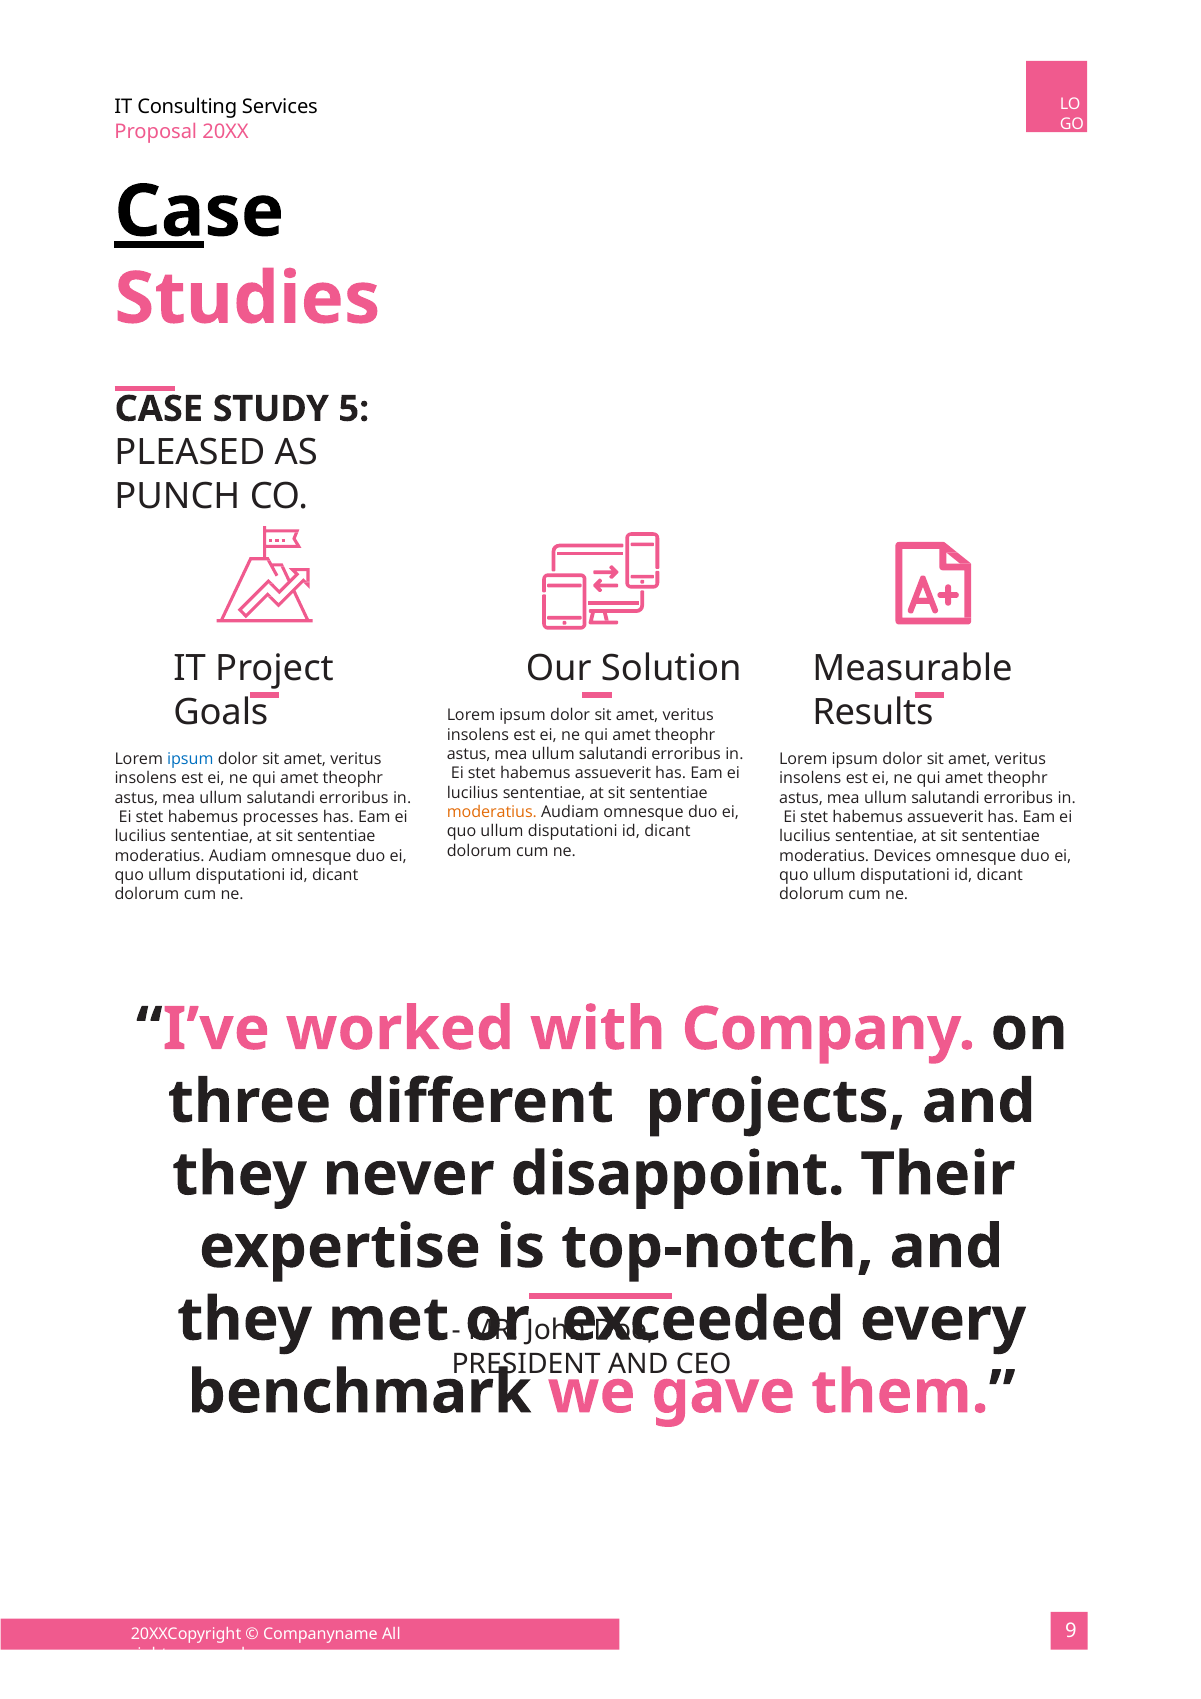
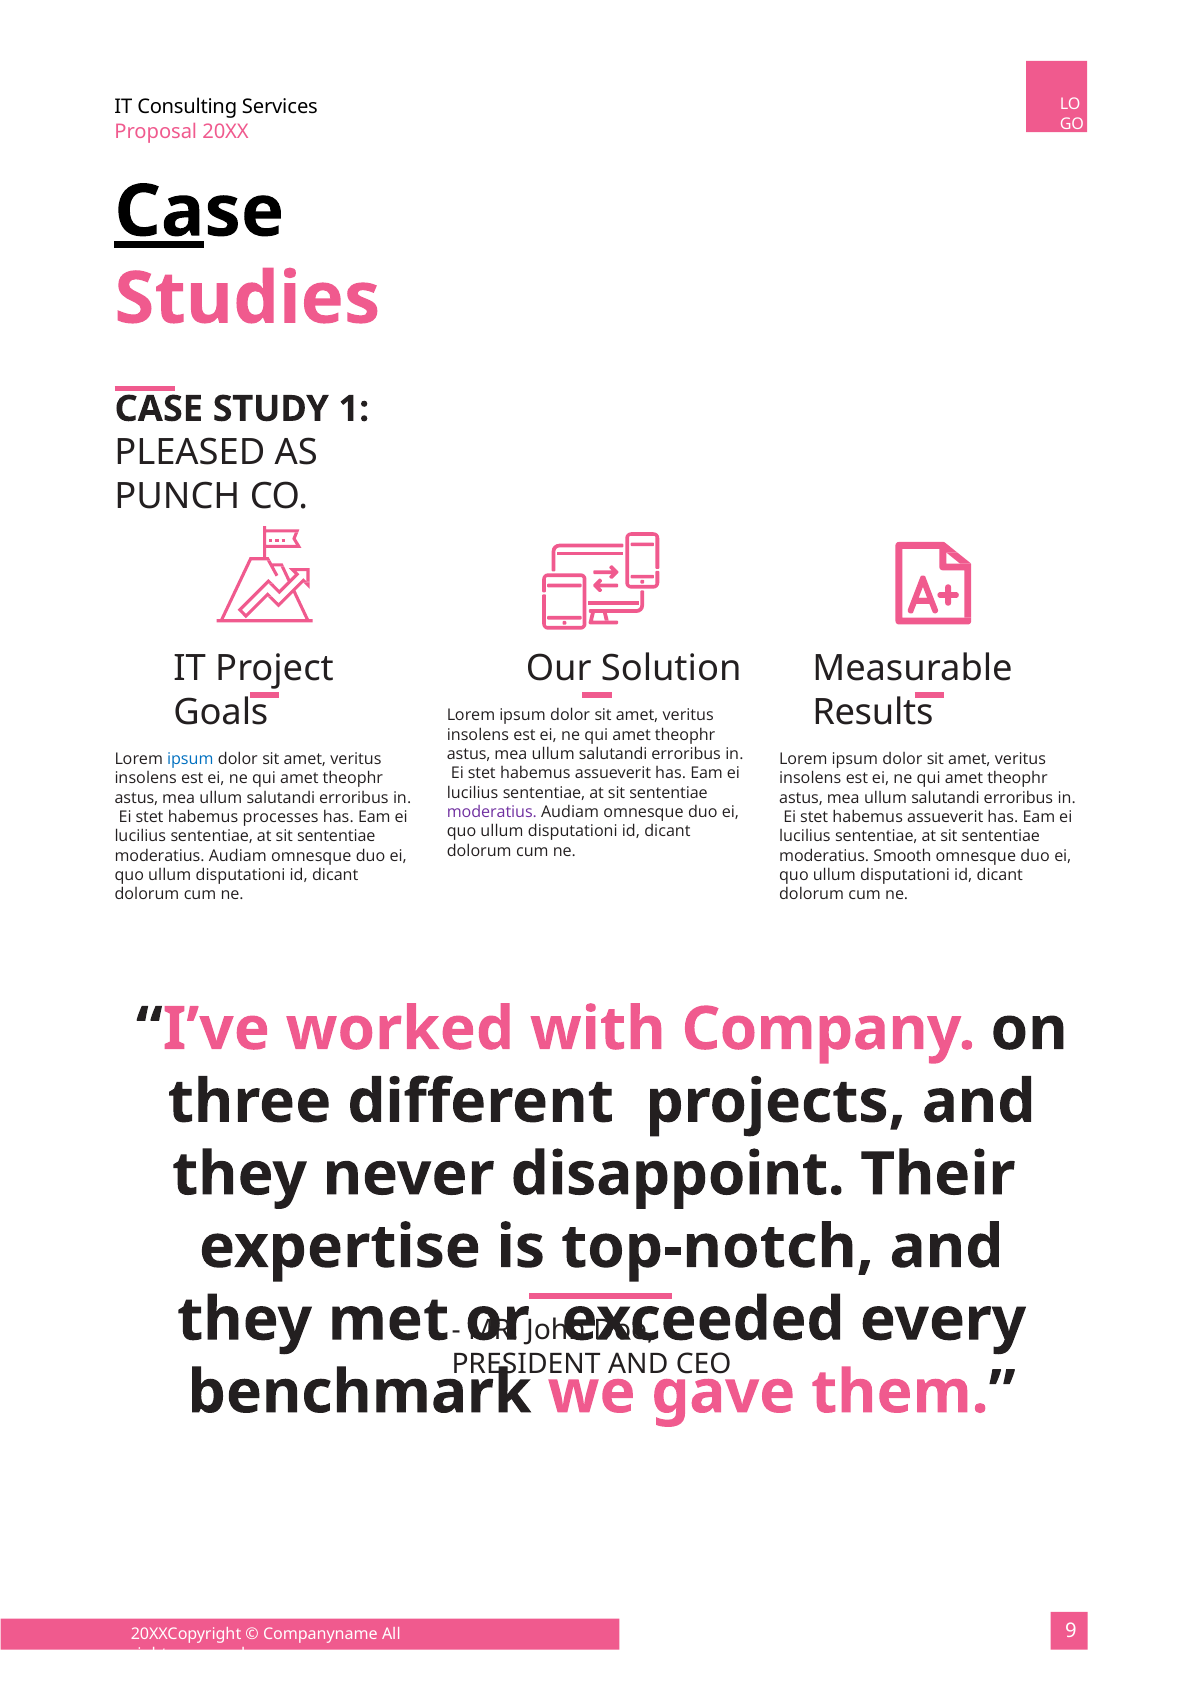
5: 5 -> 1 (354, 409)
moderatius colour: orange -> purple (492, 813)
Devices: Devices -> Smooth (902, 856)
